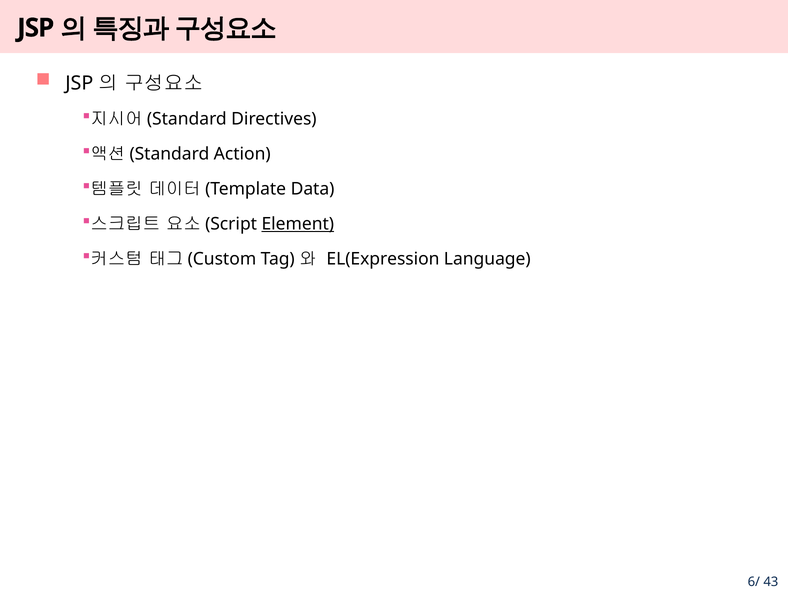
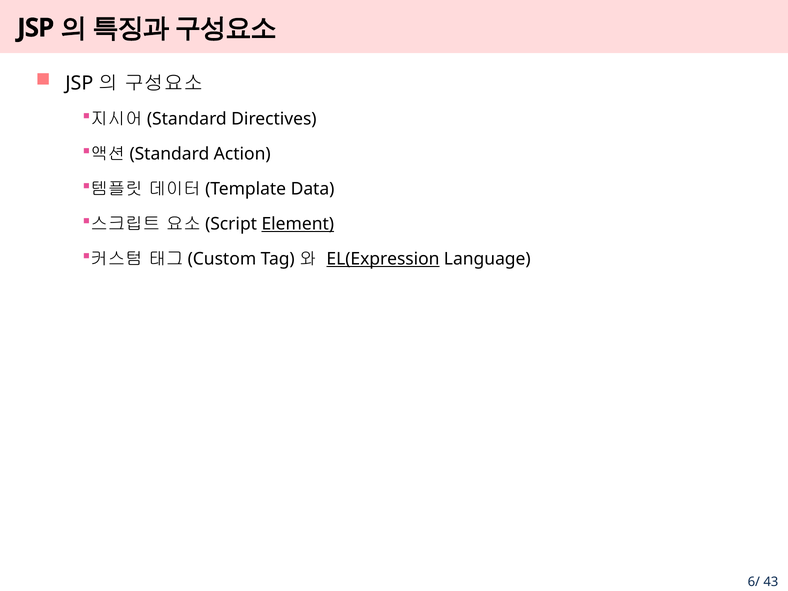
EL(Expression underline: none -> present (383, 259)
